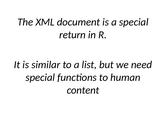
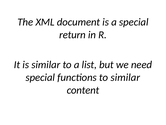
to human: human -> similar (125, 77)
